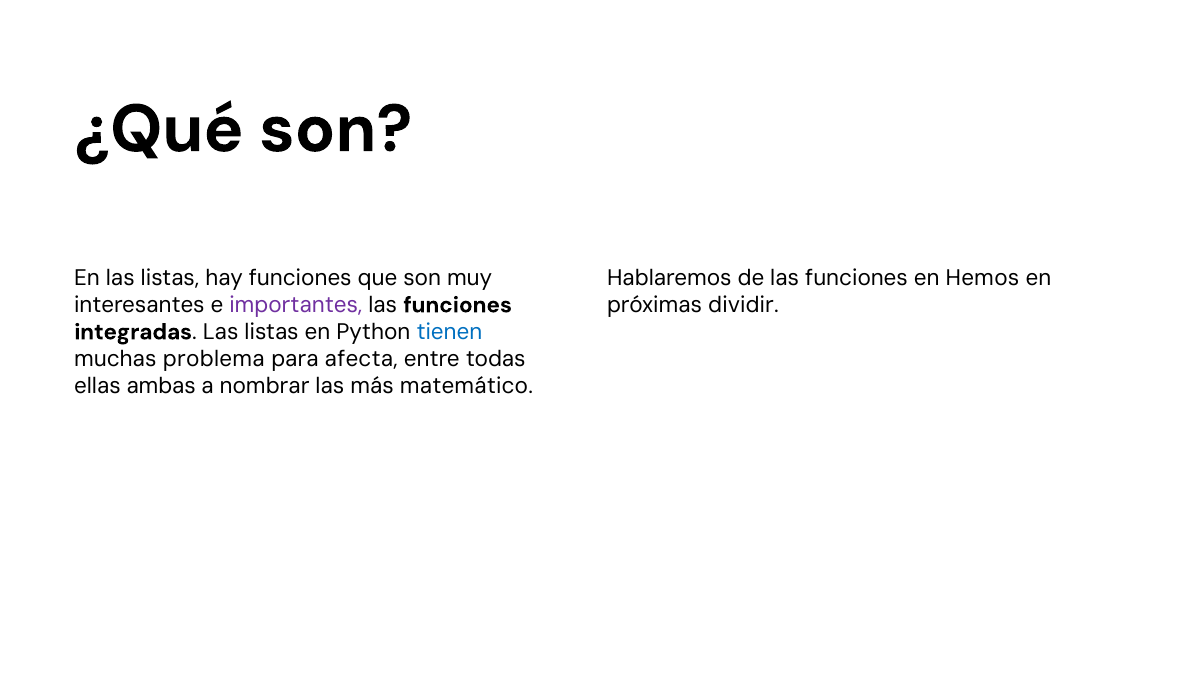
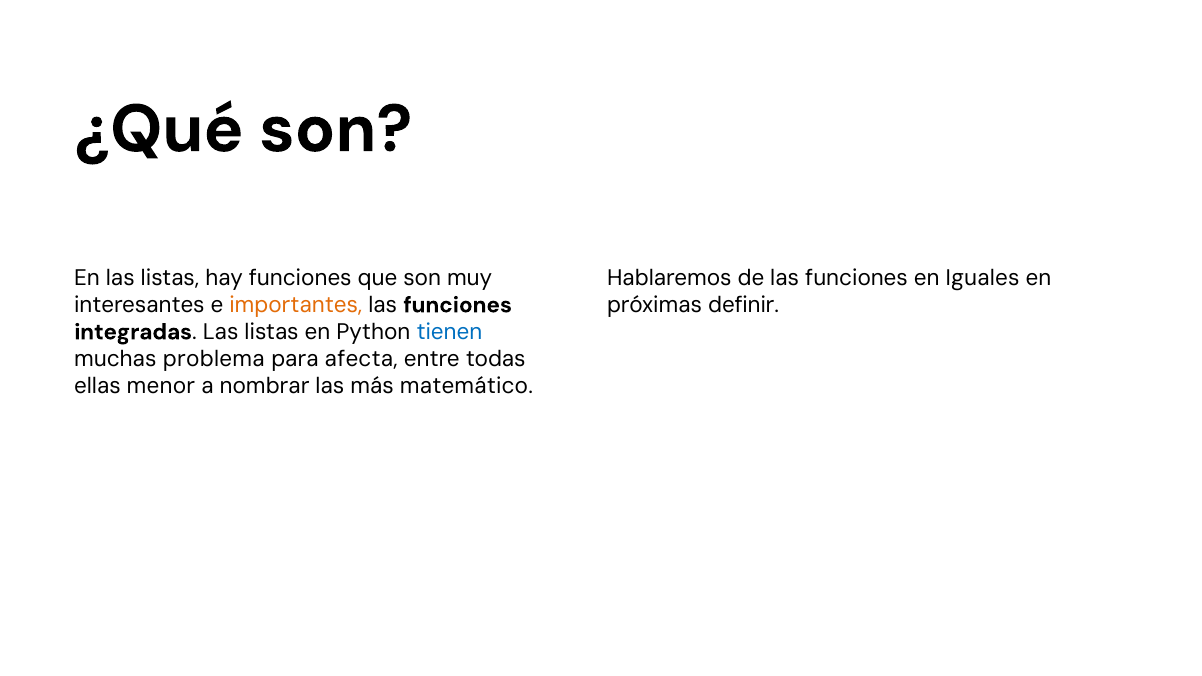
Hemos: Hemos -> Iguales (983, 278)
importantes colour: purple -> orange (296, 305)
dividir: dividir -> definir (744, 305)
ambas: ambas -> menor (161, 386)
